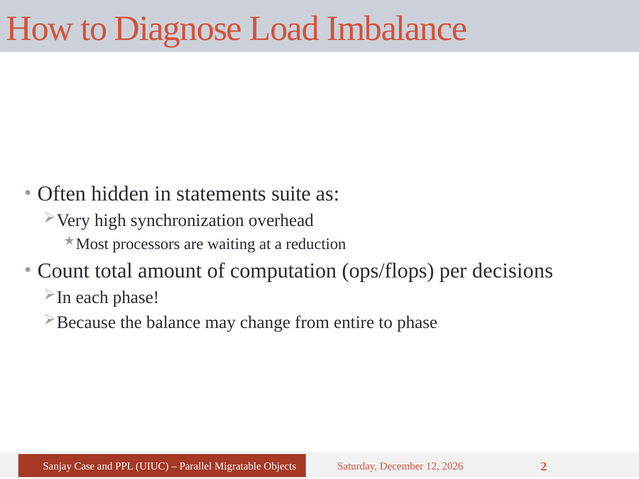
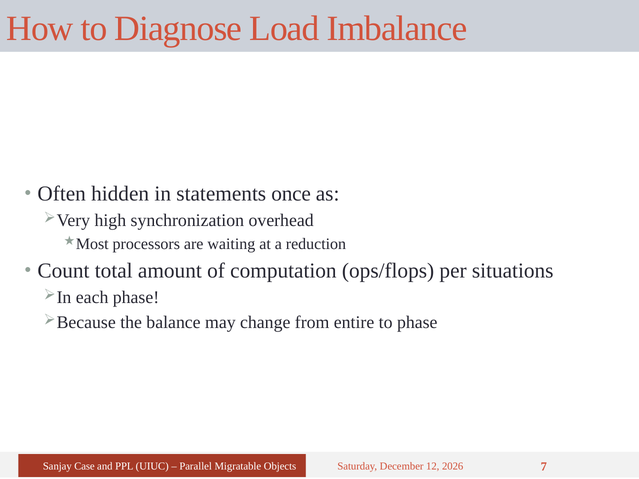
suite: suite -> once (291, 194)
decisions: decisions -> situations (513, 271)
2: 2 -> 7 (544, 467)
